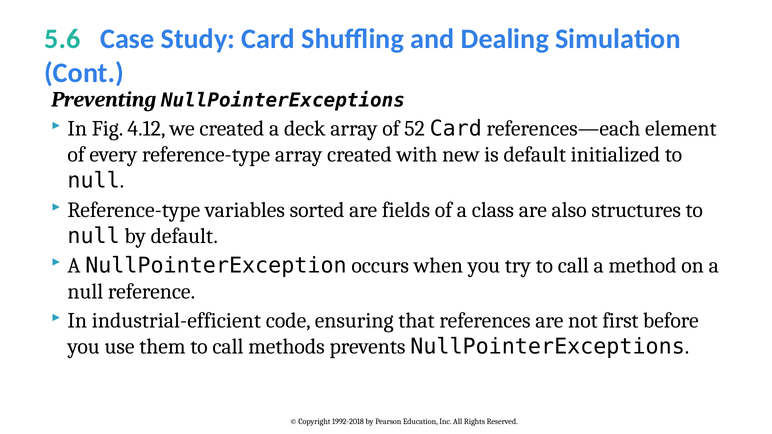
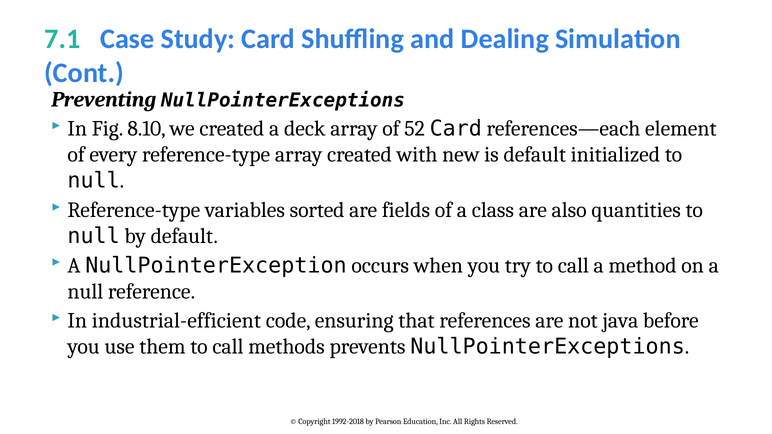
5.6: 5.6 -> 7.1 (62, 39)
4.12: 4.12 -> 8.10 (147, 129)
structures: structures -> quantities (636, 210)
first: first -> java (620, 321)
